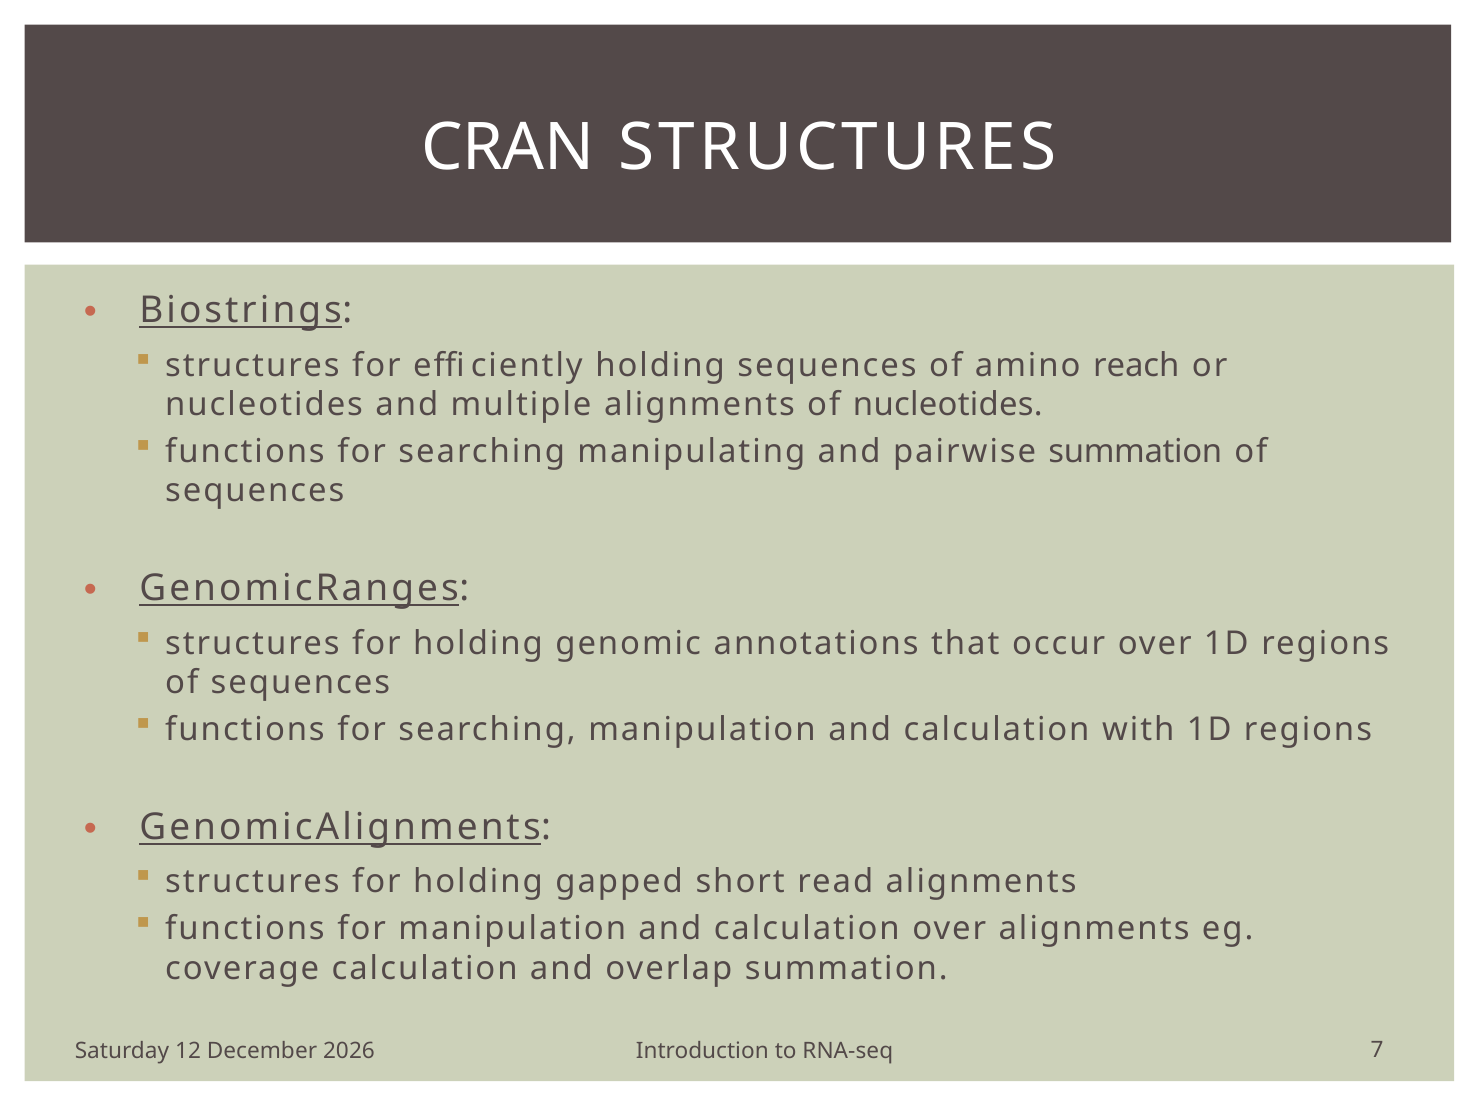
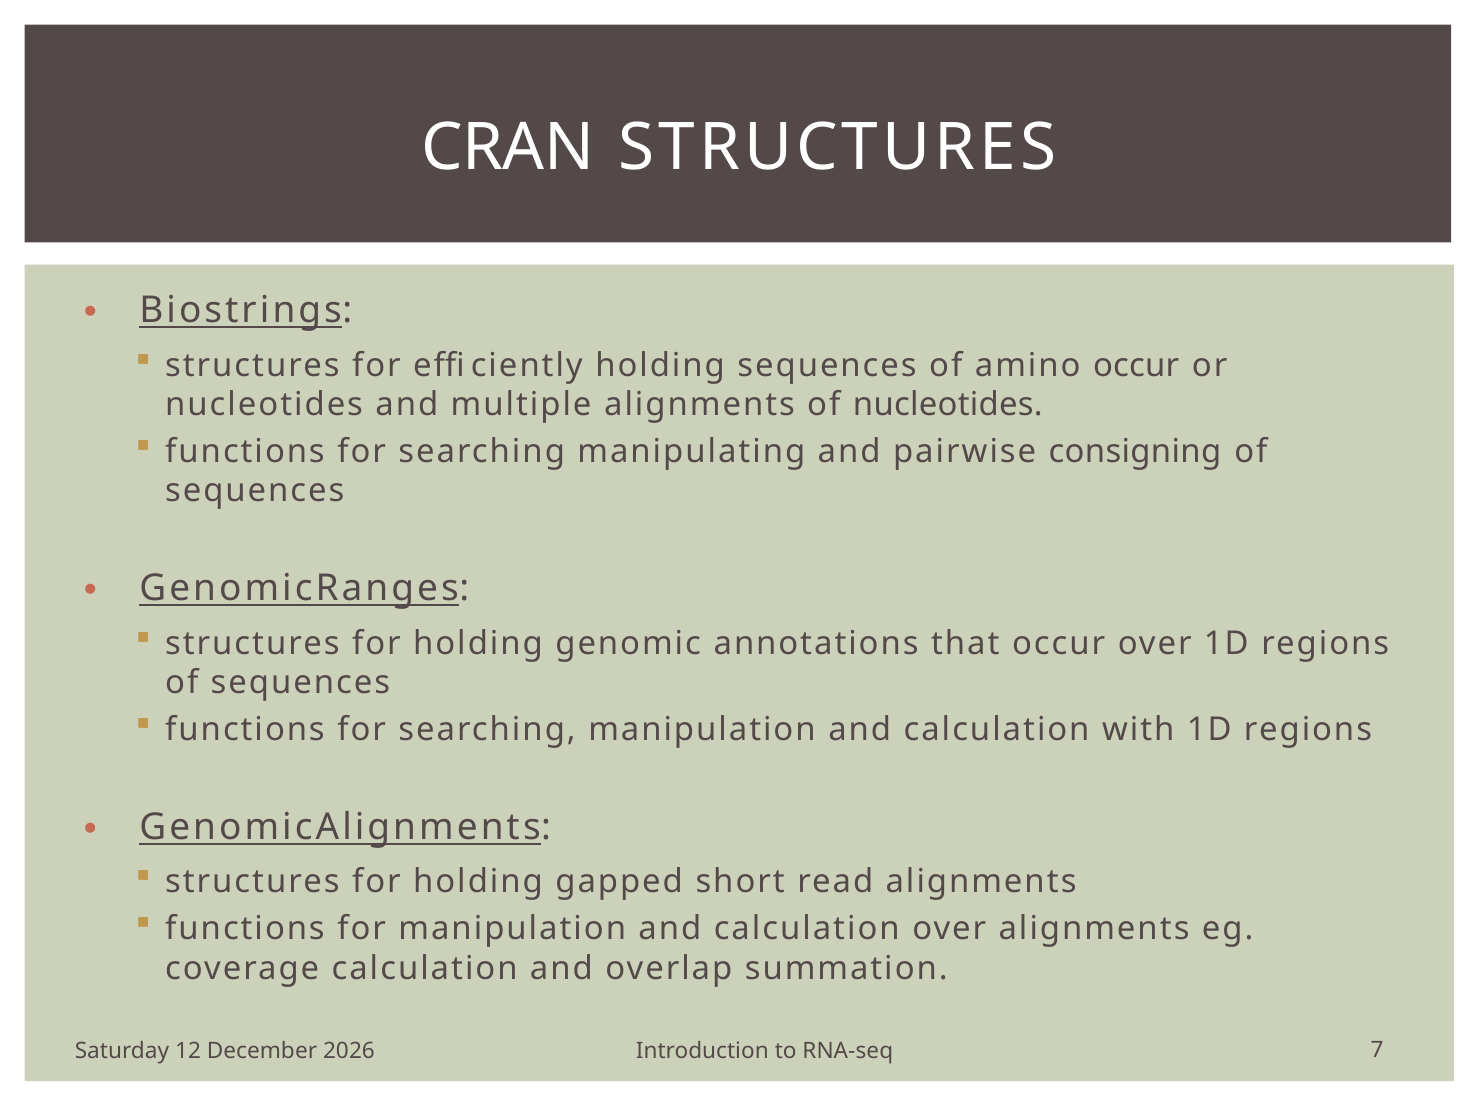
amino reach: reach -> occur (1136, 365)
pairwise summation: summation -> consigning (1135, 452)
